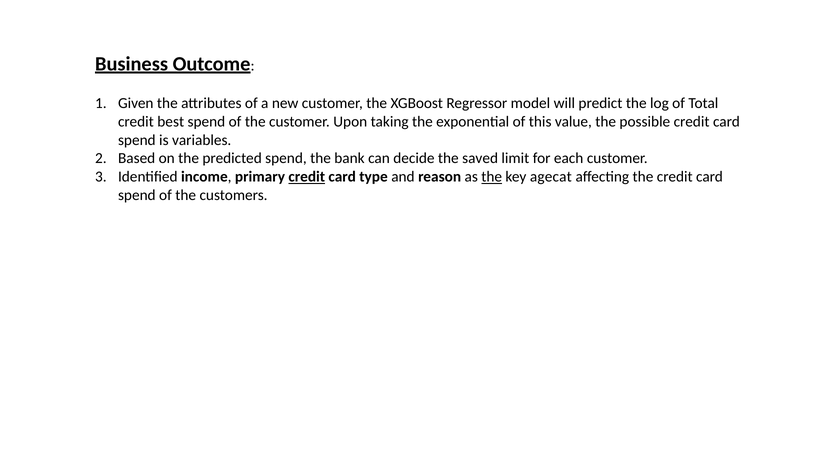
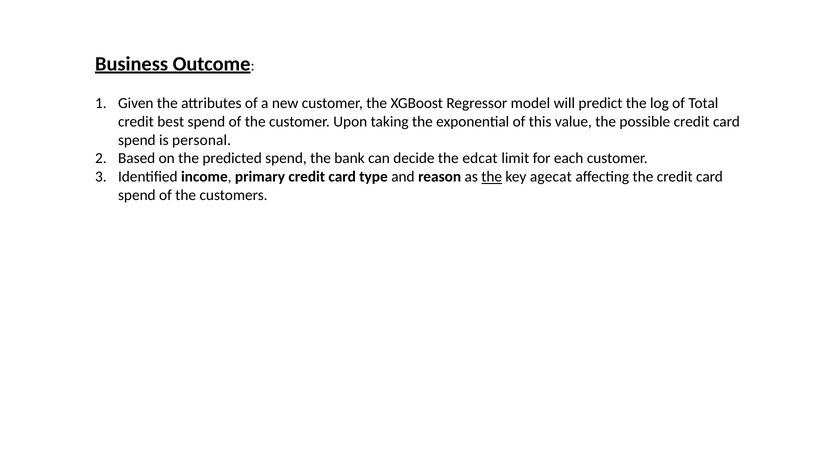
variables: variables -> personal (202, 140)
saved: saved -> edcat (480, 158)
credit underline: present -> none (307, 177)
